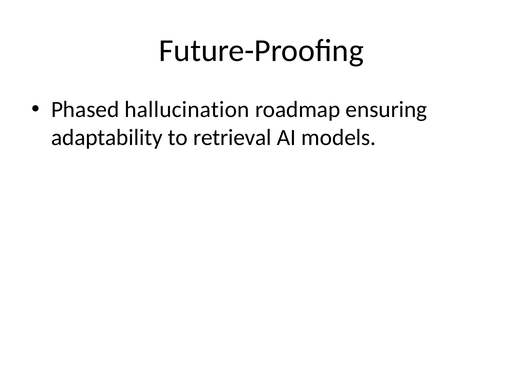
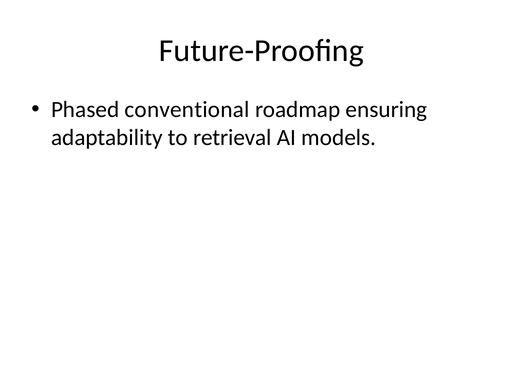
hallucination: hallucination -> conventional (187, 110)
